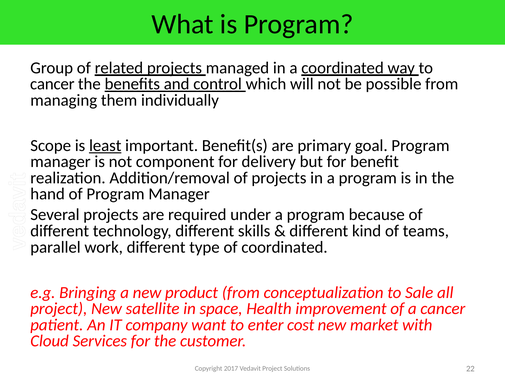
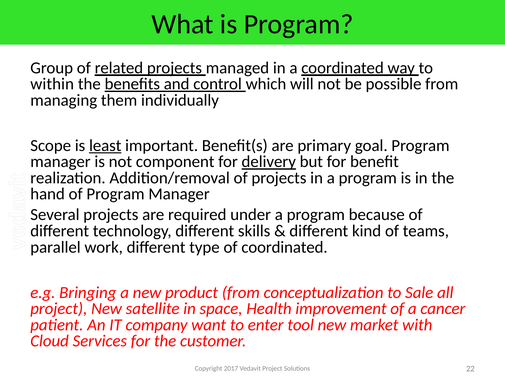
cancer: cancer -> within (52, 84)
delivery underline: none -> present (269, 162)
cost: cost -> tool (301, 325)
